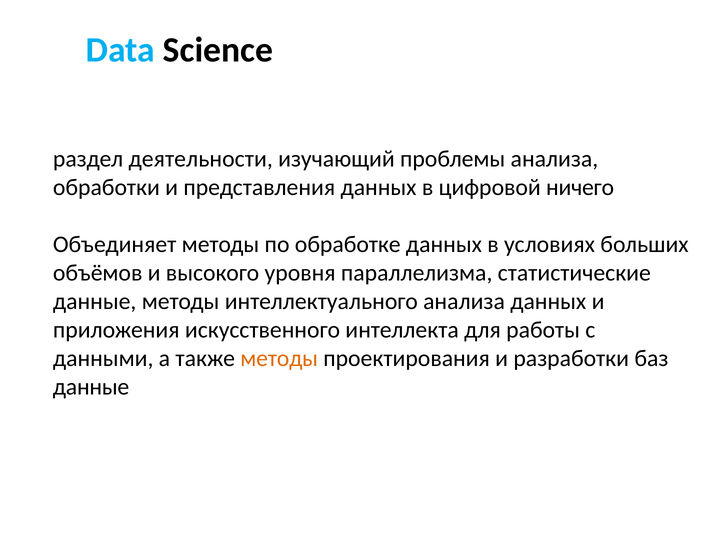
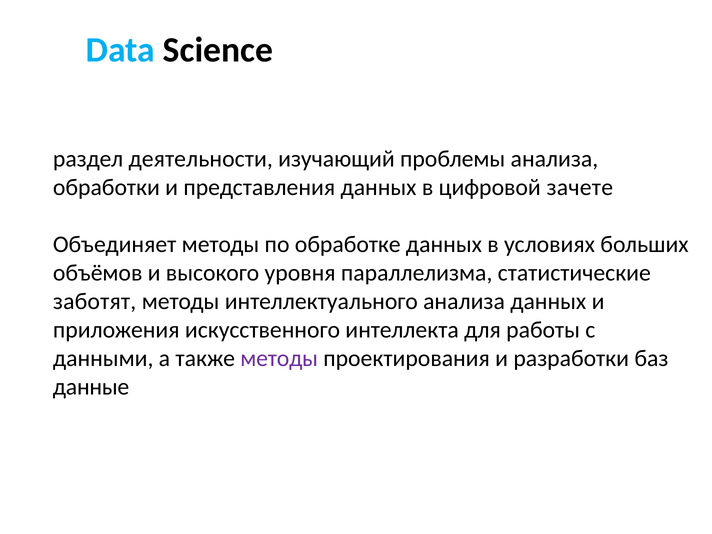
ничего: ничего -> зачете (580, 187)
данные: данные -> заботят (95, 301)
методы colour: orange -> purple (279, 358)
